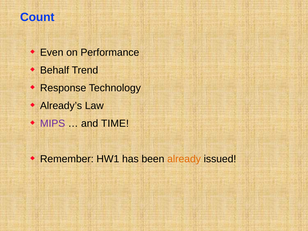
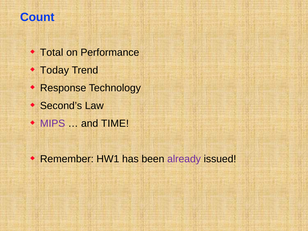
Even: Even -> Total (52, 53)
Behalf: Behalf -> Today (55, 70)
Already’s: Already’s -> Second’s (61, 106)
already colour: orange -> purple (184, 159)
